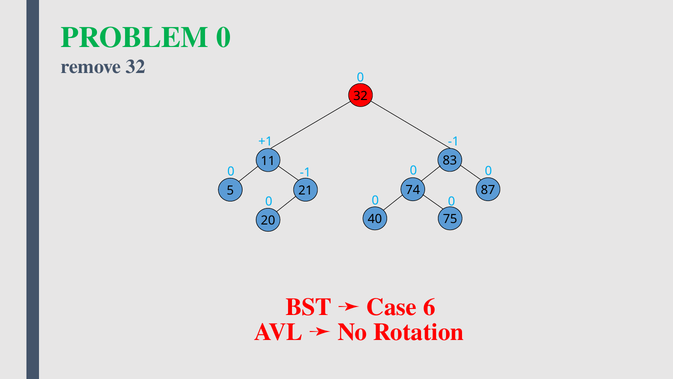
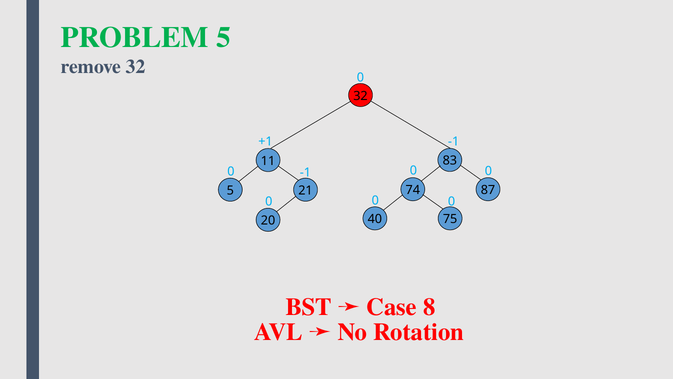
PROBLEM 0: 0 -> 5 (223, 37)
6: 6 -> 8 (429, 307)
